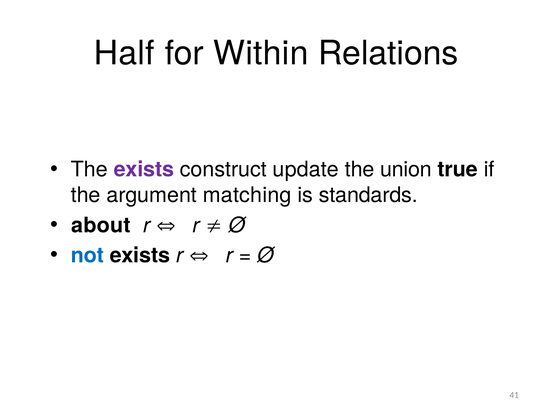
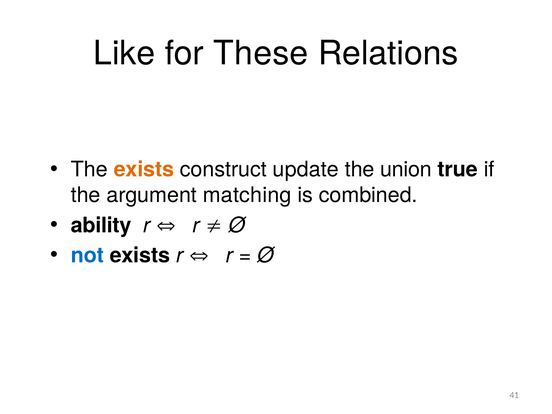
Half: Half -> Like (124, 53)
Within: Within -> These (261, 53)
exists colour: purple -> orange (144, 170)
standards: standards -> combined (368, 195)
about: about -> ability (101, 225)
